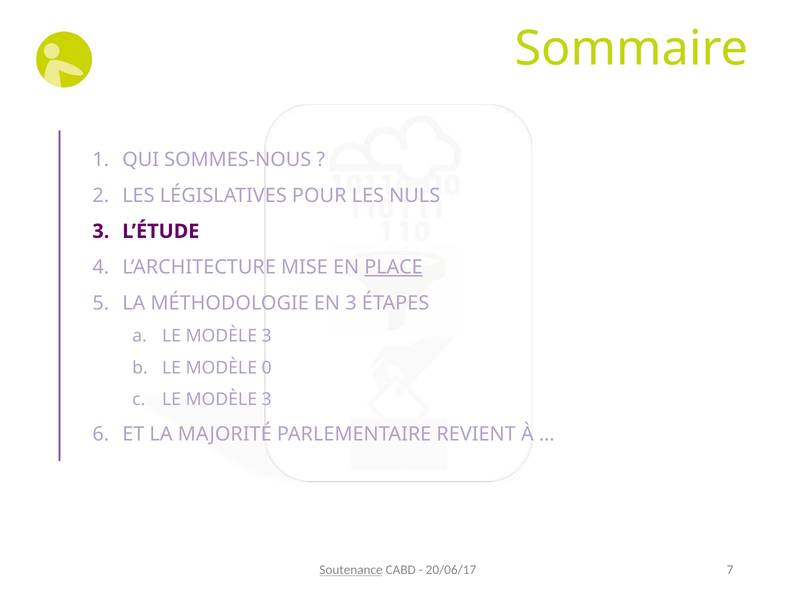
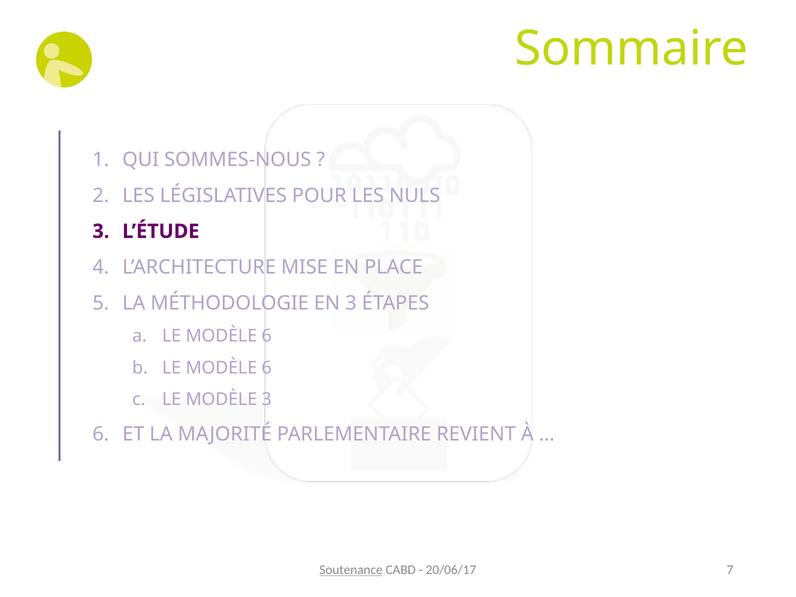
PLACE underline: present -> none (394, 267)
3: 3 -> 6 (267, 336)
0: 0 -> 6 (267, 368)
